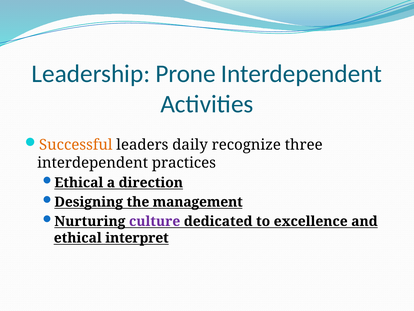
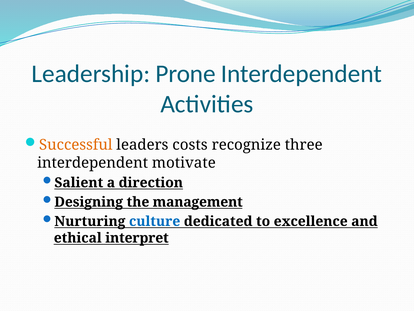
daily: daily -> costs (190, 145)
practices: practices -> motivate (184, 162)
Ethical: Ethical -> Salient (79, 182)
culture colour: purple -> blue (155, 221)
